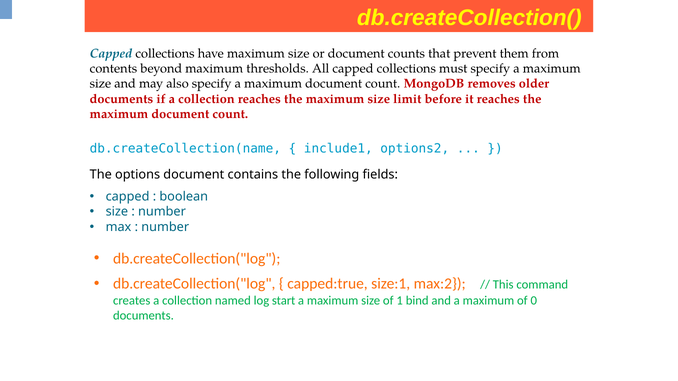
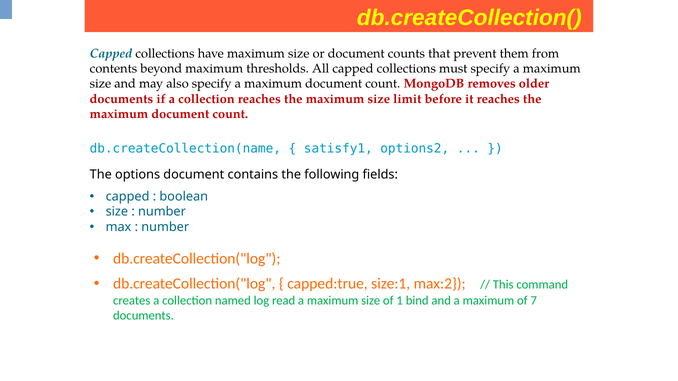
include1: include1 -> satisfy1 (338, 148)
start: start -> read (284, 301)
0: 0 -> 7 (534, 301)
